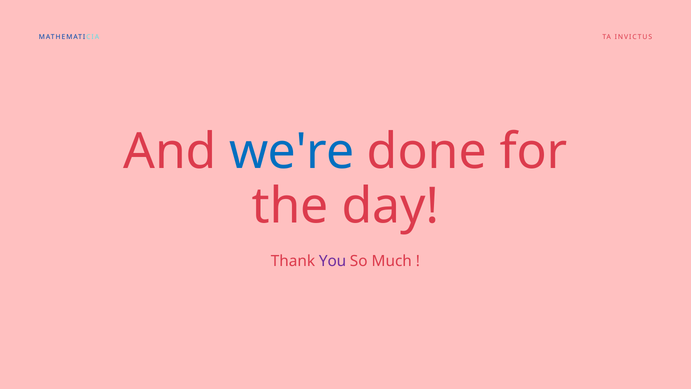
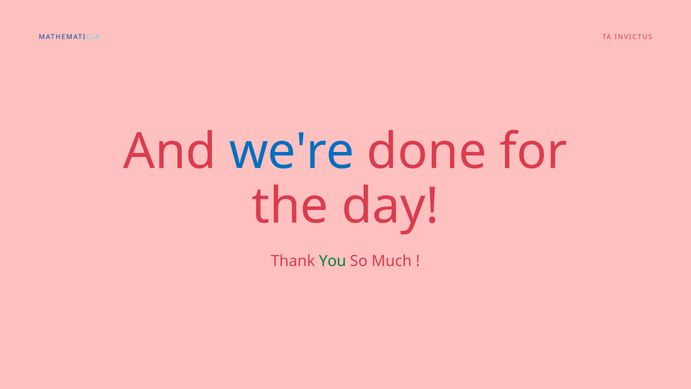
You colour: purple -> green (333, 261)
